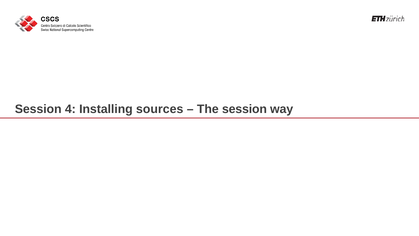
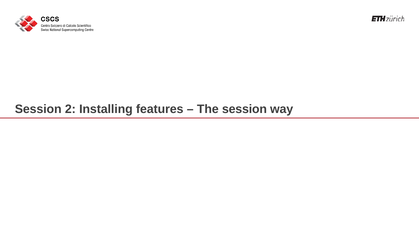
4: 4 -> 2 (70, 109)
sources: sources -> features (160, 109)
